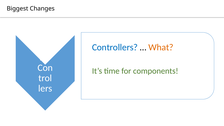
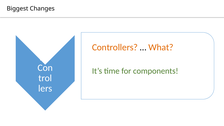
Controllers colour: blue -> orange (115, 47)
